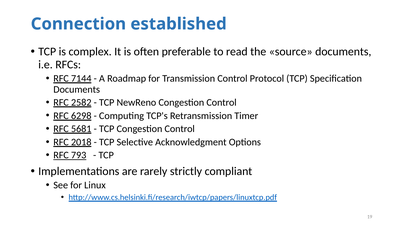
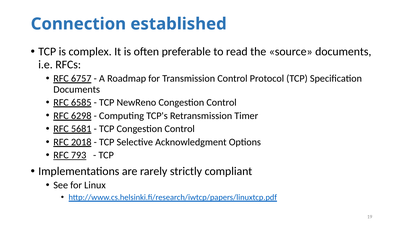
7144: 7144 -> 6757 (81, 78)
2582: 2582 -> 6585 (81, 102)
